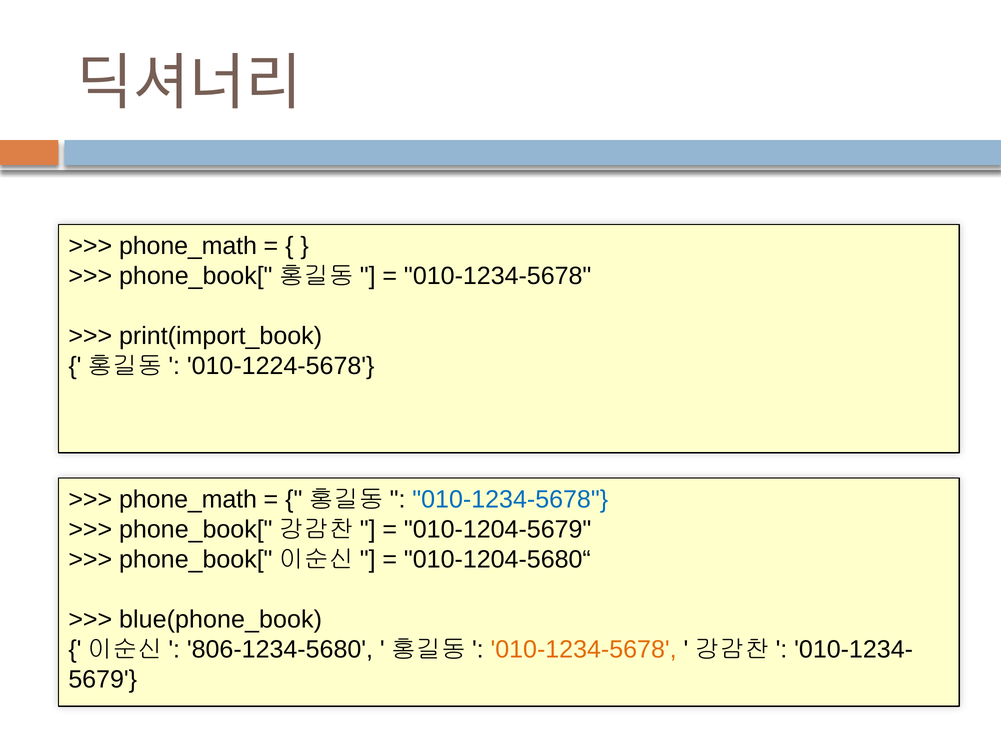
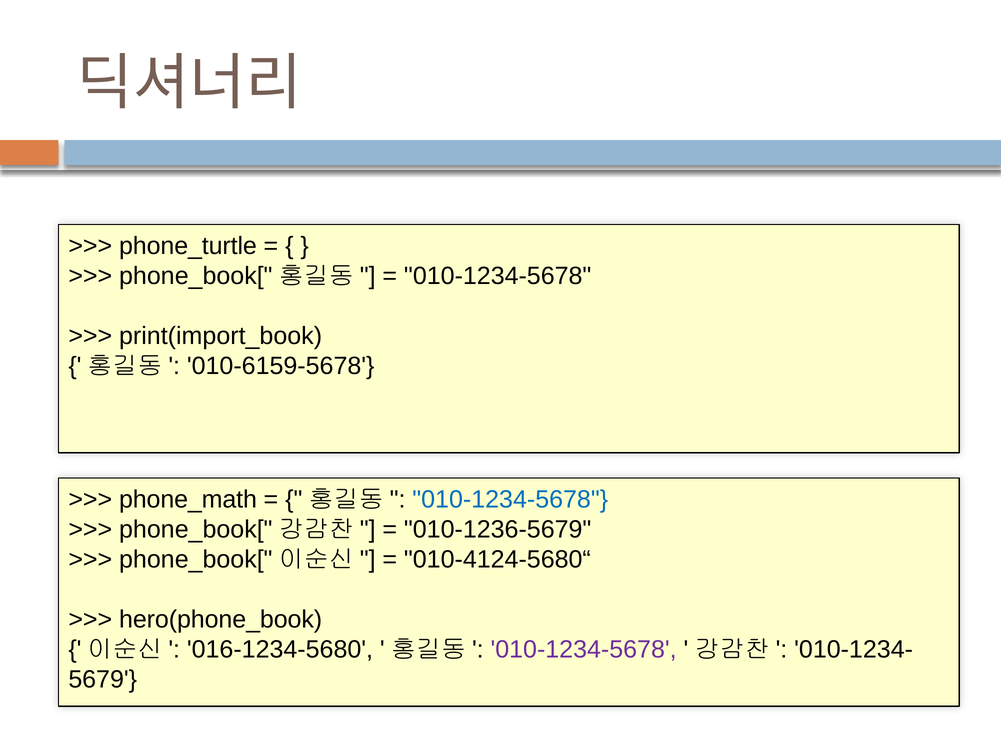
phone_math: phone_math -> phone_turtle (188, 246)
010-1224-5678: 010-1224-5678 -> 010-6159-5678 (281, 367)
010-1204-5679: 010-1204-5679 -> 010-1236-5679 (498, 530)
010-1204-5680“: 010-1204-5680“ -> 010-4124-5680“ (497, 560)
blue(phone_book: blue(phone_book -> hero(phone_book (221, 620)
806-1234-5680: 806-1234-5680 -> 016-1234-5680 (280, 650)
010-1234-5678 colour: orange -> purple (584, 650)
